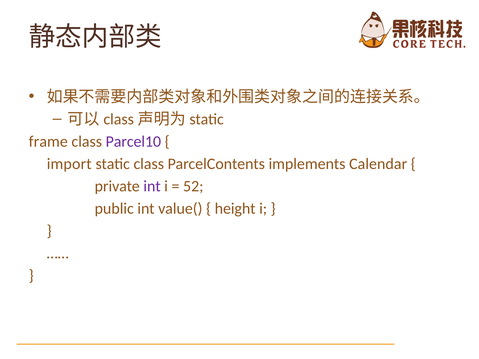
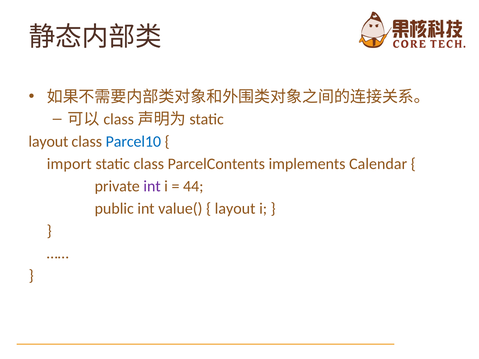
frame: frame -> layout (48, 142)
Parcel10 colour: purple -> blue (133, 142)
52: 52 -> 44 (193, 186)
height: height -> layout (235, 209)
